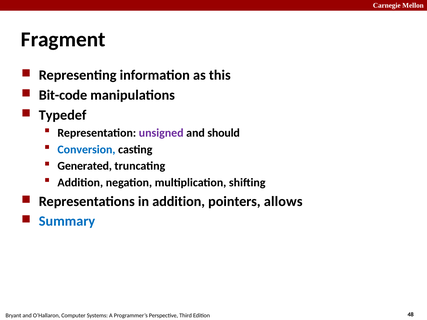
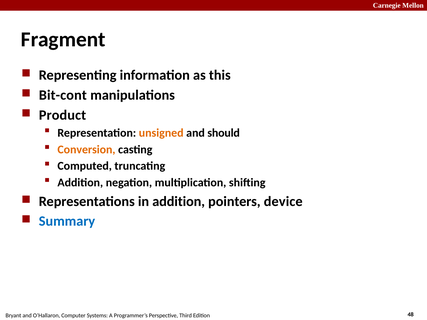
Bit-code: Bit-code -> Bit-cont (63, 95)
Typedef: Typedef -> Product (63, 115)
unsigned colour: purple -> orange (161, 133)
Conversion colour: blue -> orange (86, 150)
Generated: Generated -> Computed (85, 166)
allows: allows -> device (283, 201)
